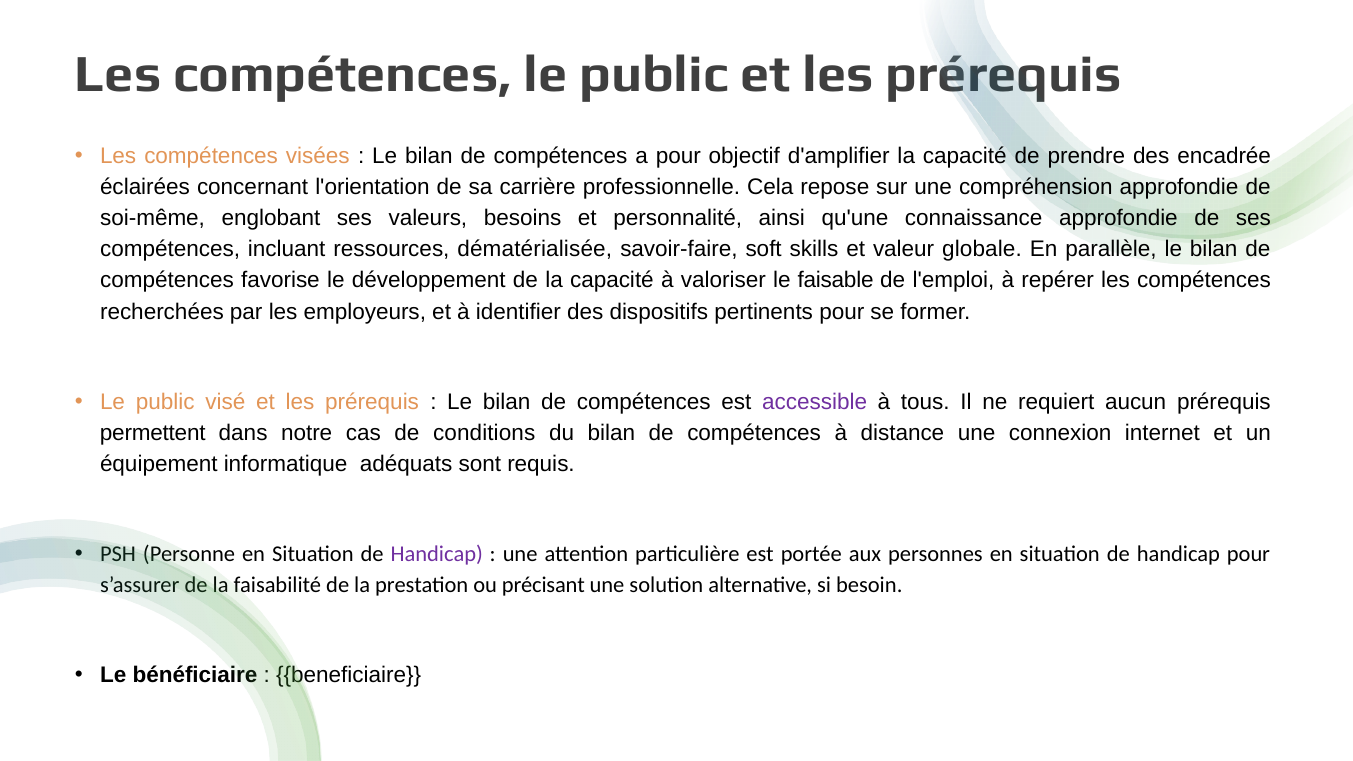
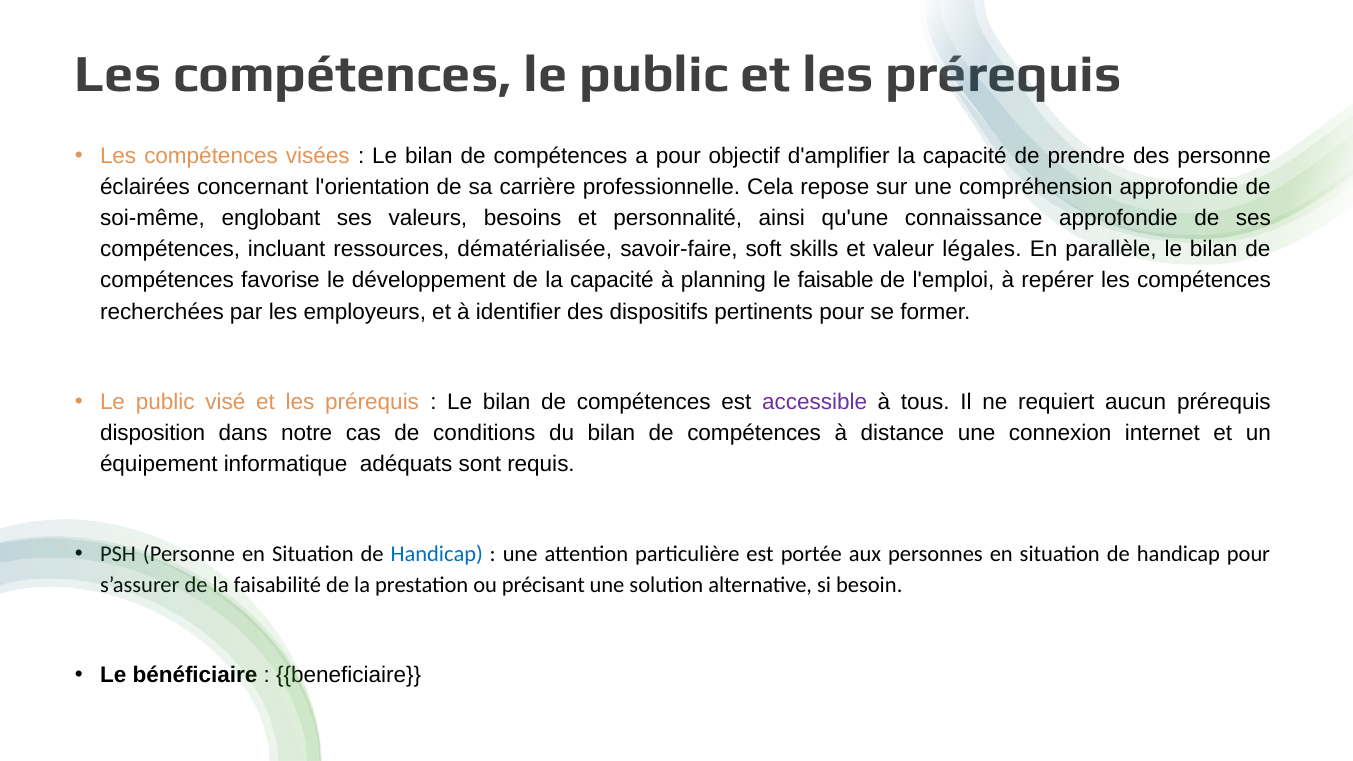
des encadrée: encadrée -> personne (1224, 156)
globale: globale -> légales (982, 250)
valoriser: valoriser -> planning (723, 281)
permettent: permettent -> disposition (153, 433)
Handicap colour: purple -> blue (437, 554)
